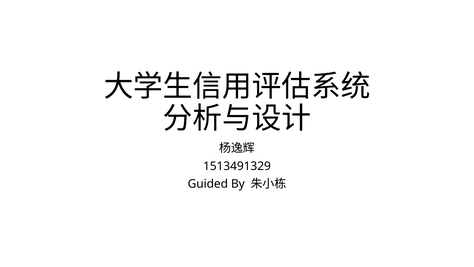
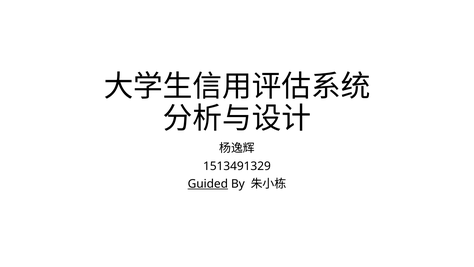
Guided underline: none -> present (208, 184)
